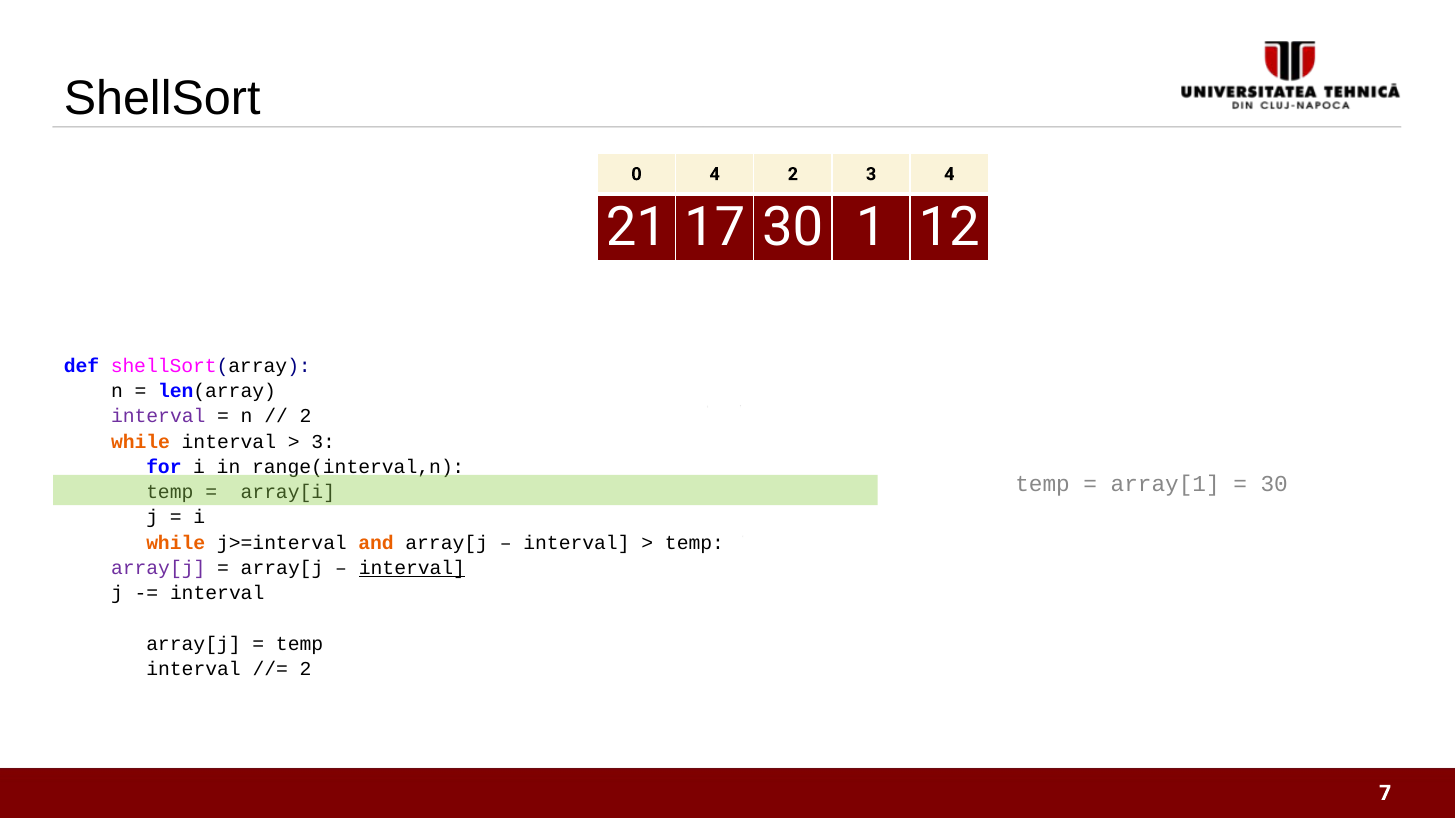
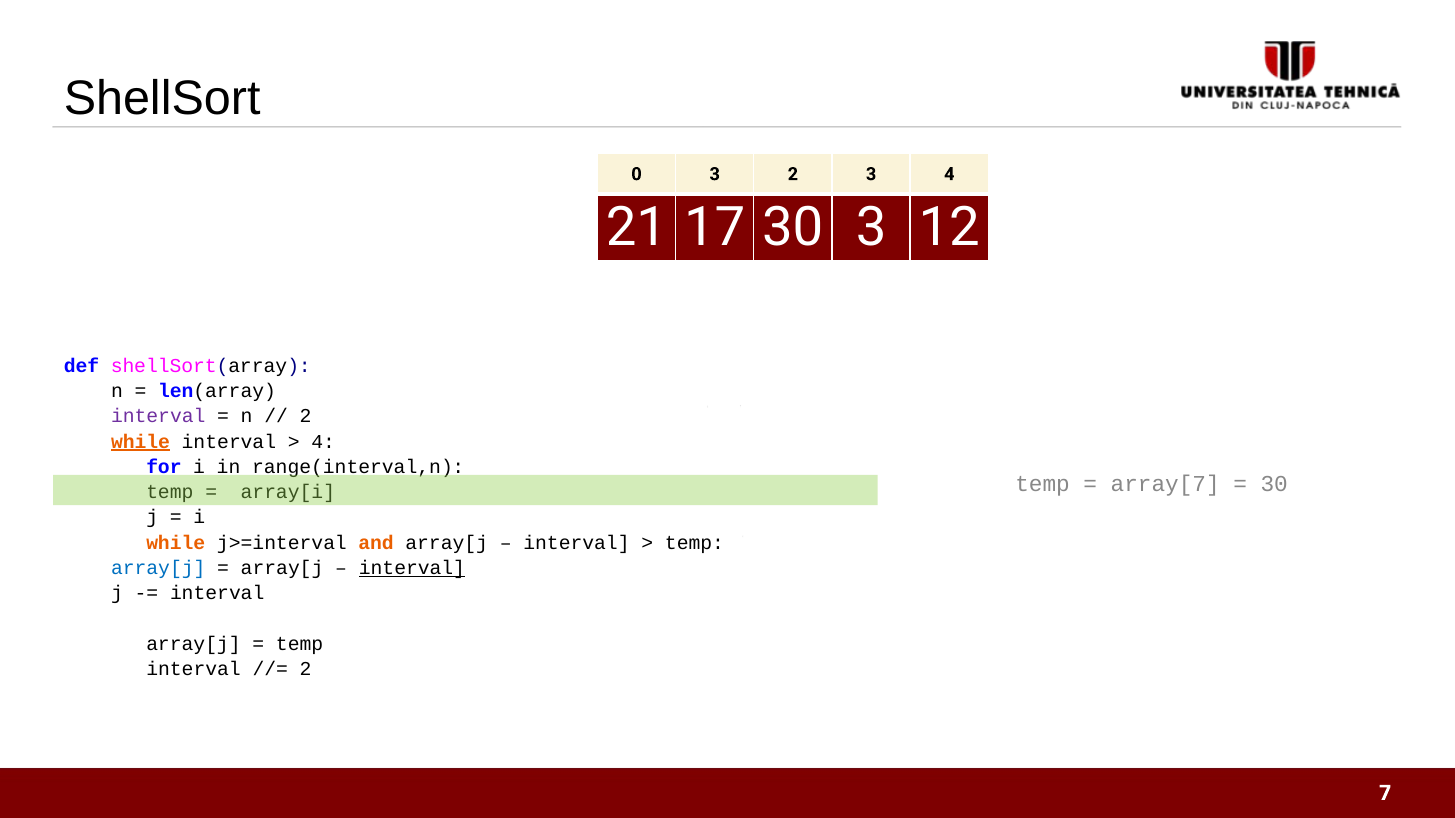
0 4: 4 -> 3 (715, 174)
30 1: 1 -> 3 (871, 228)
while underline: none -> present (141, 442)
3: 3 -> 4 (323, 442)
array[1: array[1 -> array[7 (1165, 484)
array[j colour: purple -> blue (158, 568)
